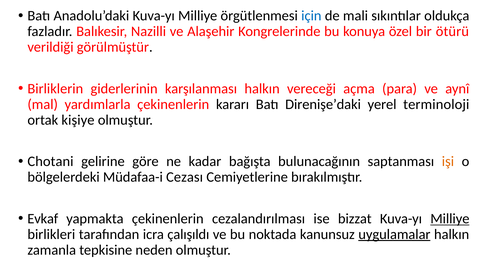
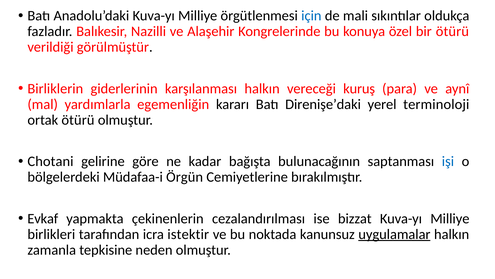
açma: açma -> kuruş (359, 88)
yardımlarla çekinenlerin: çekinenlerin -> egemenliğin (173, 104)
ortak kişiye: kişiye -> ötürü (78, 120)
işi colour: orange -> blue (448, 161)
Cezası: Cezası -> Örgün (185, 177)
Milliye underline: present -> none (450, 218)
çalışıldı: çalışıldı -> istektir (188, 234)
